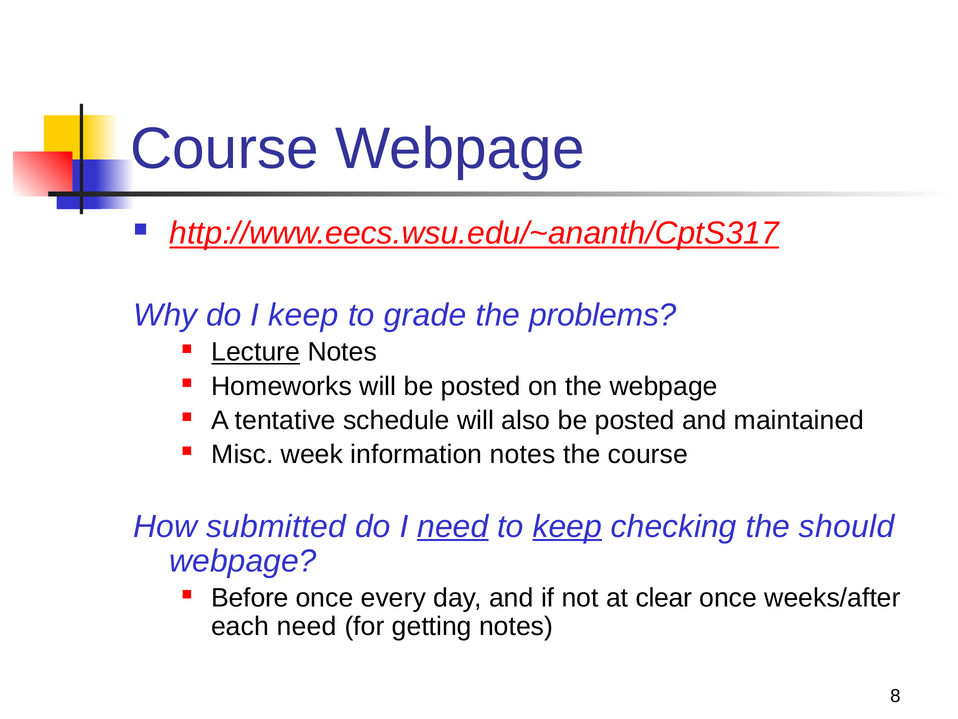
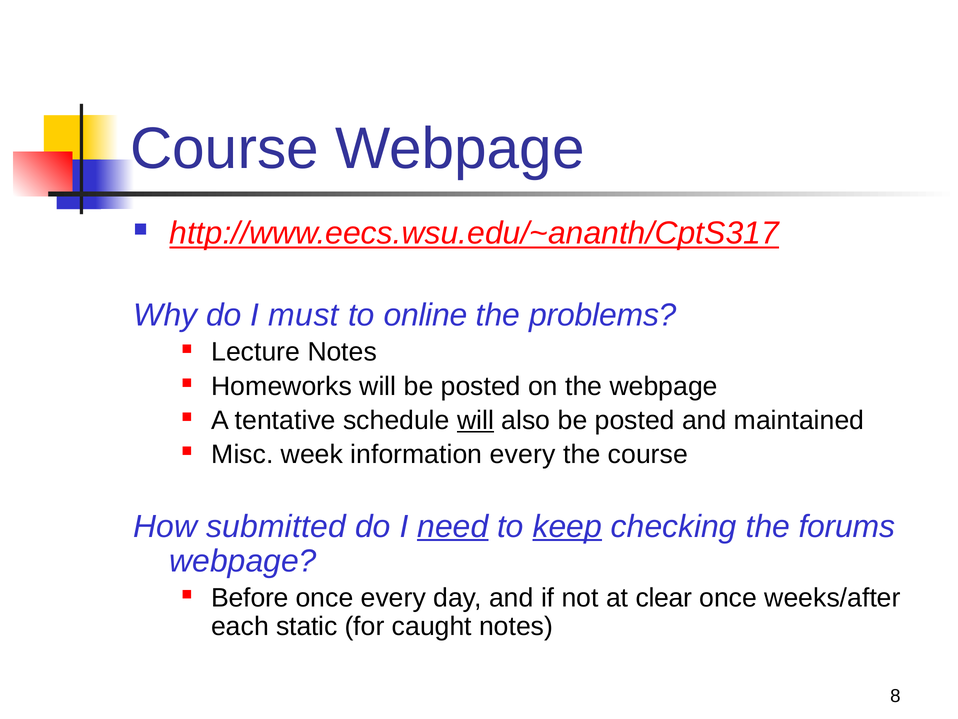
I keep: keep -> must (304, 315)
grade: grade -> online (425, 315)
Lecture underline: present -> none (256, 352)
will underline: none -> present (476, 420)
information notes: notes -> every (523, 454)
should: should -> forums (847, 526)
each need: need -> static (307, 626)
getting: getting -> caught (432, 626)
